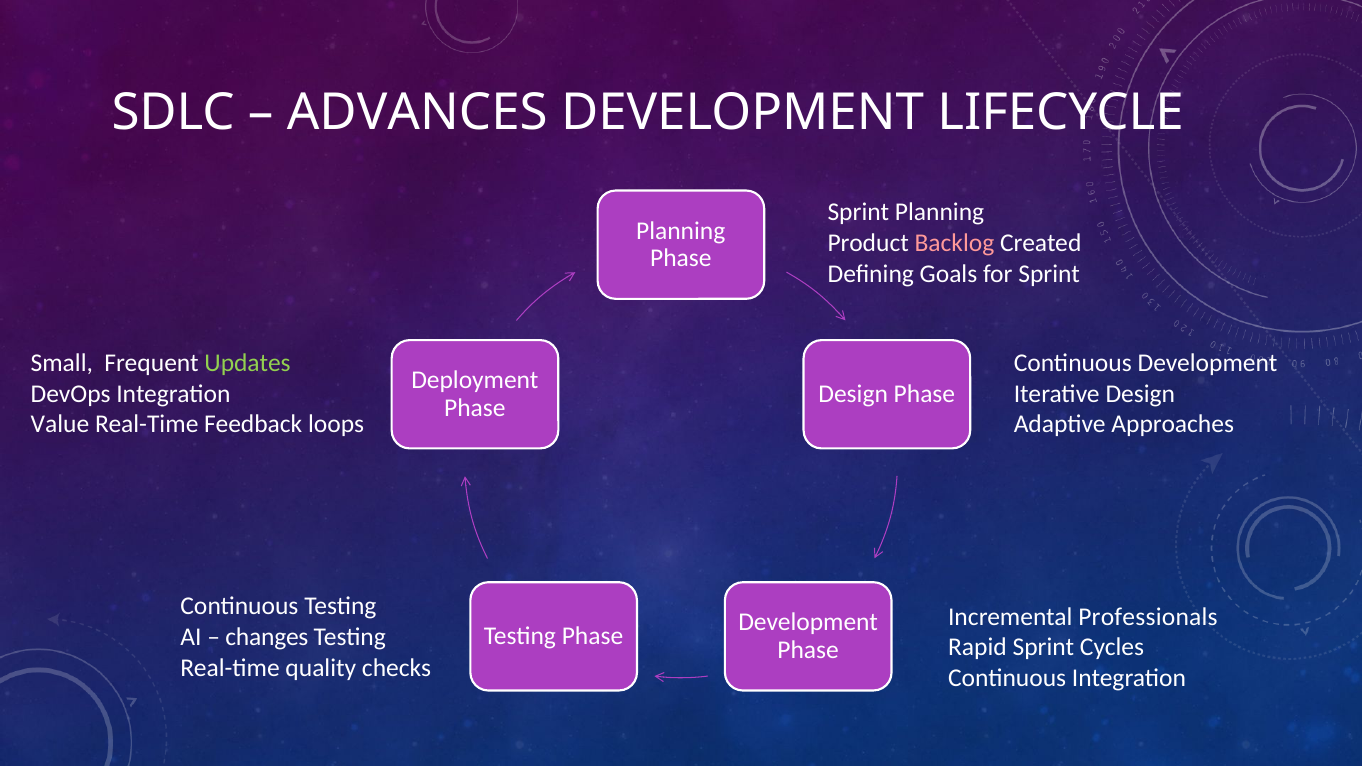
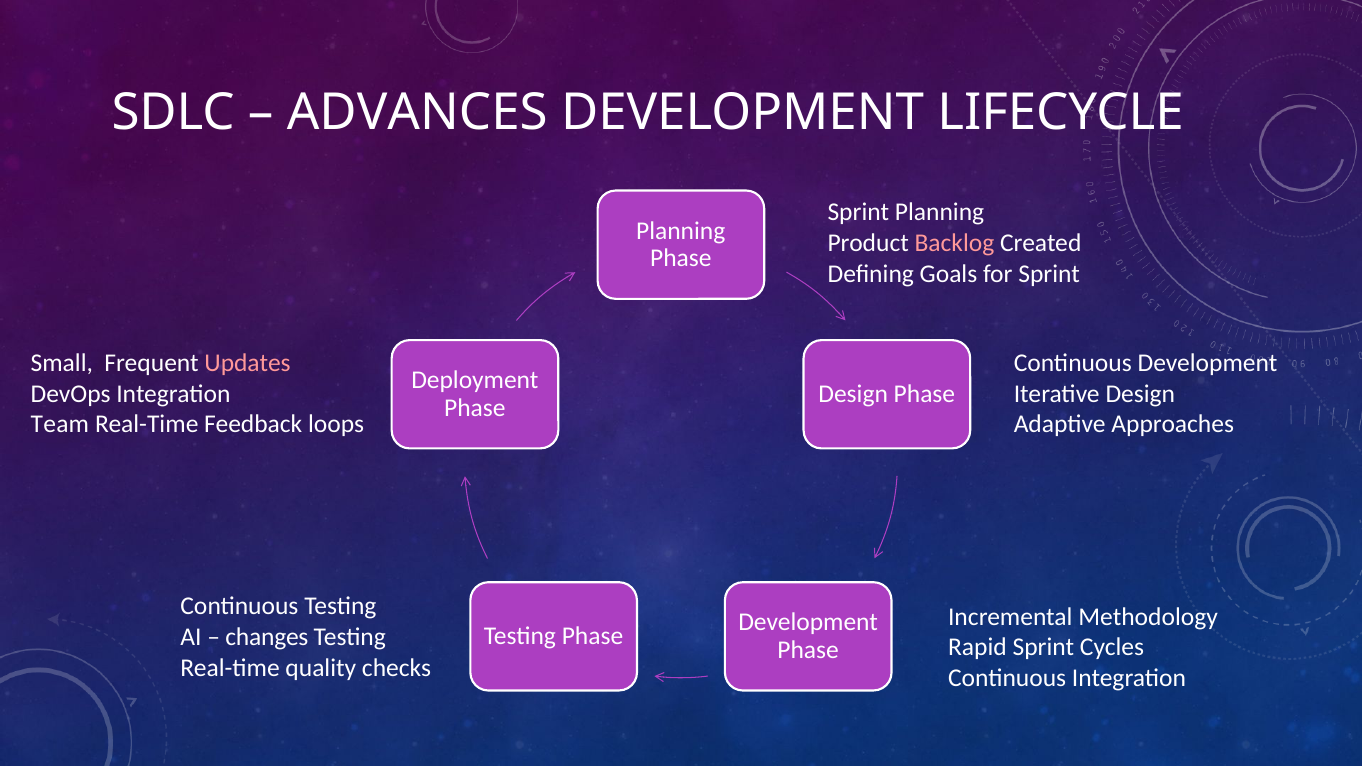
Updates colour: light green -> pink (248, 363)
Value: Value -> Team (60, 424)
Professionals: Professionals -> Methodology (1148, 617)
